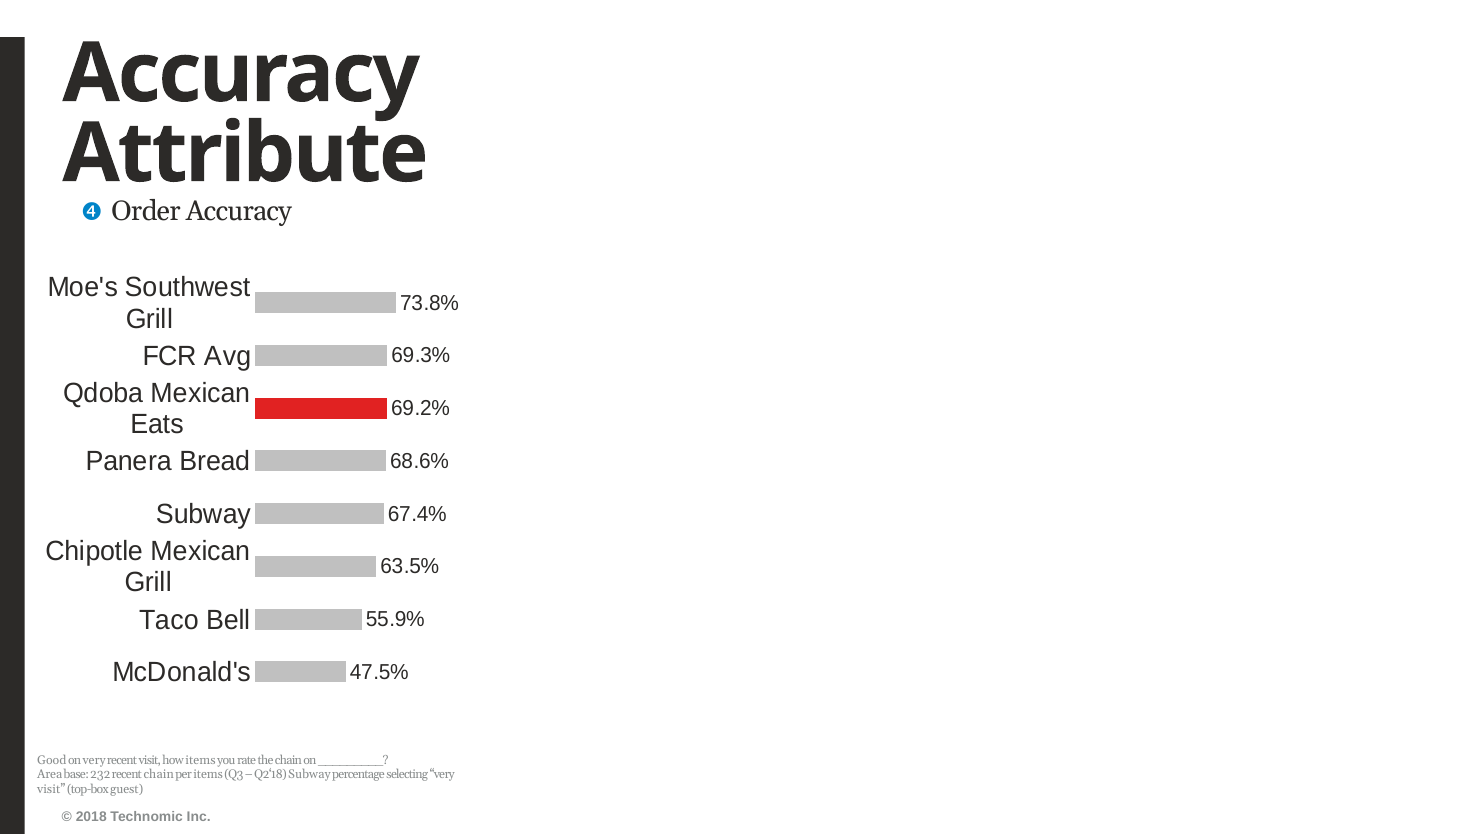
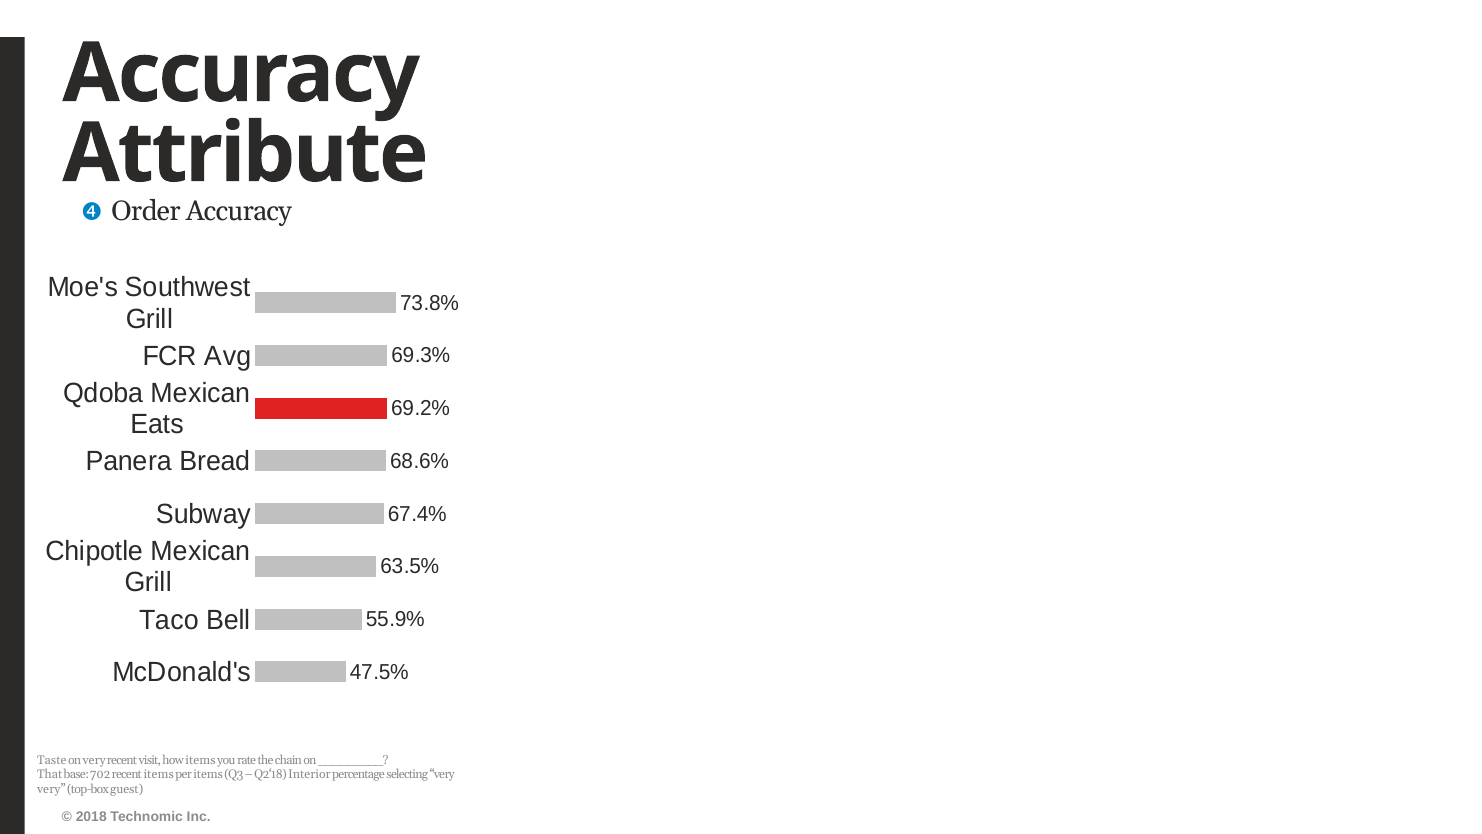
Good: Good -> Taste (52, 760)
Area: Area -> That (50, 774)
232: 232 -> 702 (100, 774)
recent chain: chain -> items (159, 774)
Q2‘18 Subway: Subway -> Interior (309, 774)
visit: visit -> very (51, 789)
